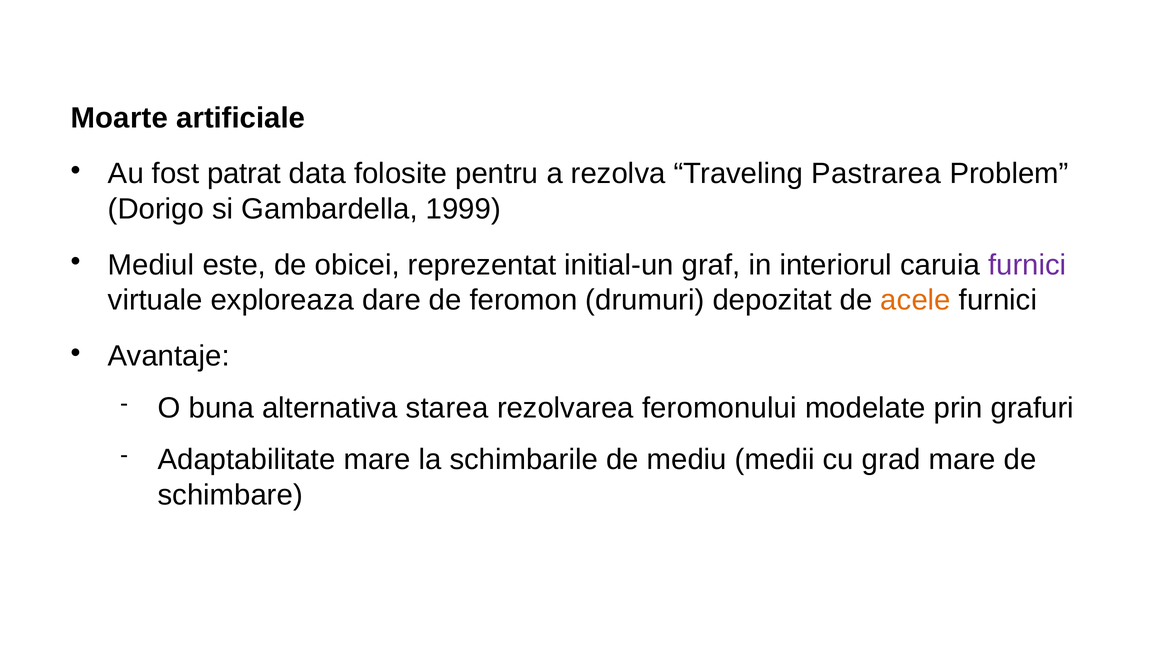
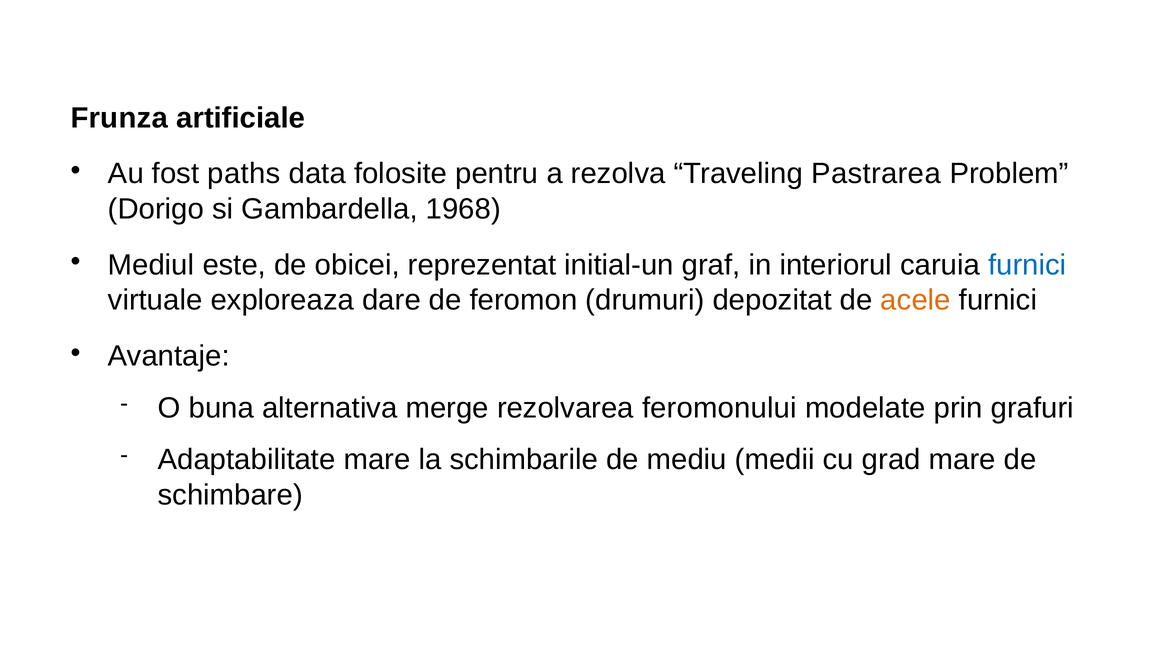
Moarte: Moarte -> Frunza (119, 118)
patrat: patrat -> paths (244, 174)
1999: 1999 -> 1968 (463, 209)
furnici colour: purple -> blue (1027, 265)
starea: starea -> merge (447, 408)
